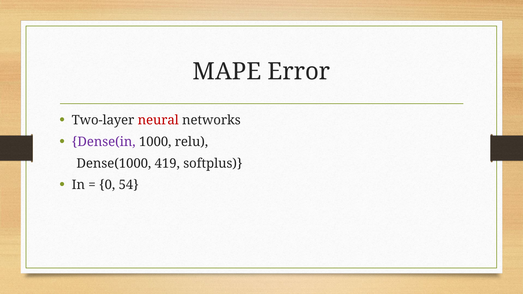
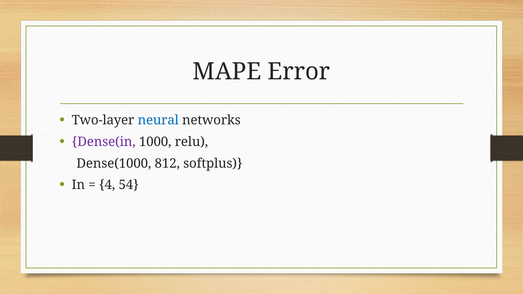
neural colour: red -> blue (158, 120)
419: 419 -> 812 (167, 164)
0: 0 -> 4 (107, 185)
